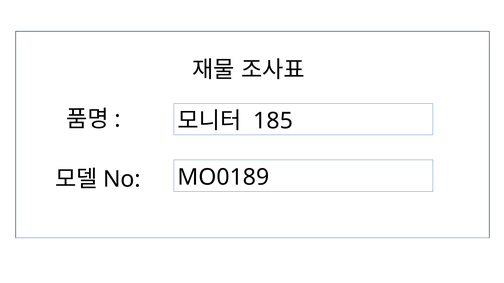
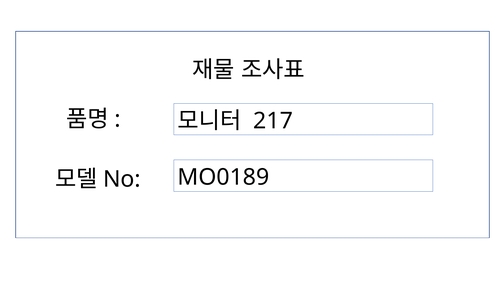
185: 185 -> 217 (273, 121)
